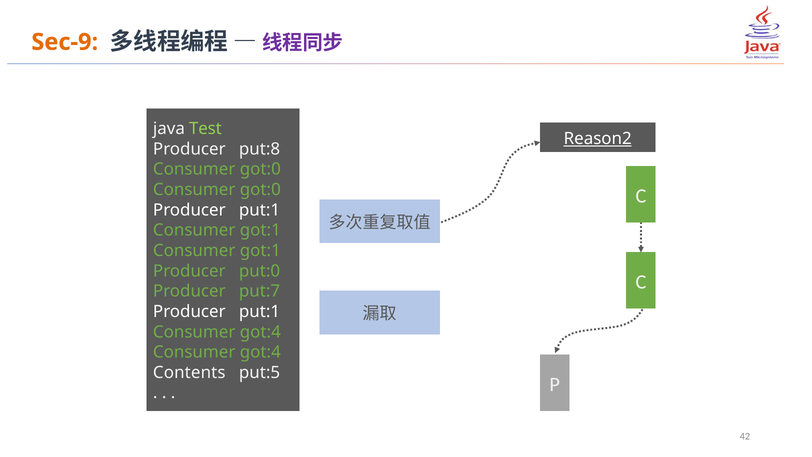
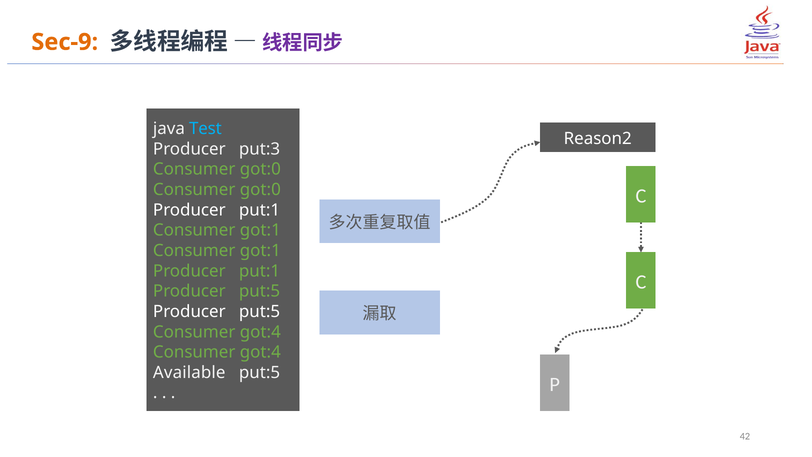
Test colour: light green -> light blue (205, 129)
Reason2 underline: present -> none (598, 138)
put:8: put:8 -> put:3 (260, 149)
put:0: put:0 -> put:1 (260, 271)
put:7: put:7 -> put:5 (260, 291)
put:1: put:1 -> put:5 (260, 311)
Contents: Contents -> Available (189, 372)
